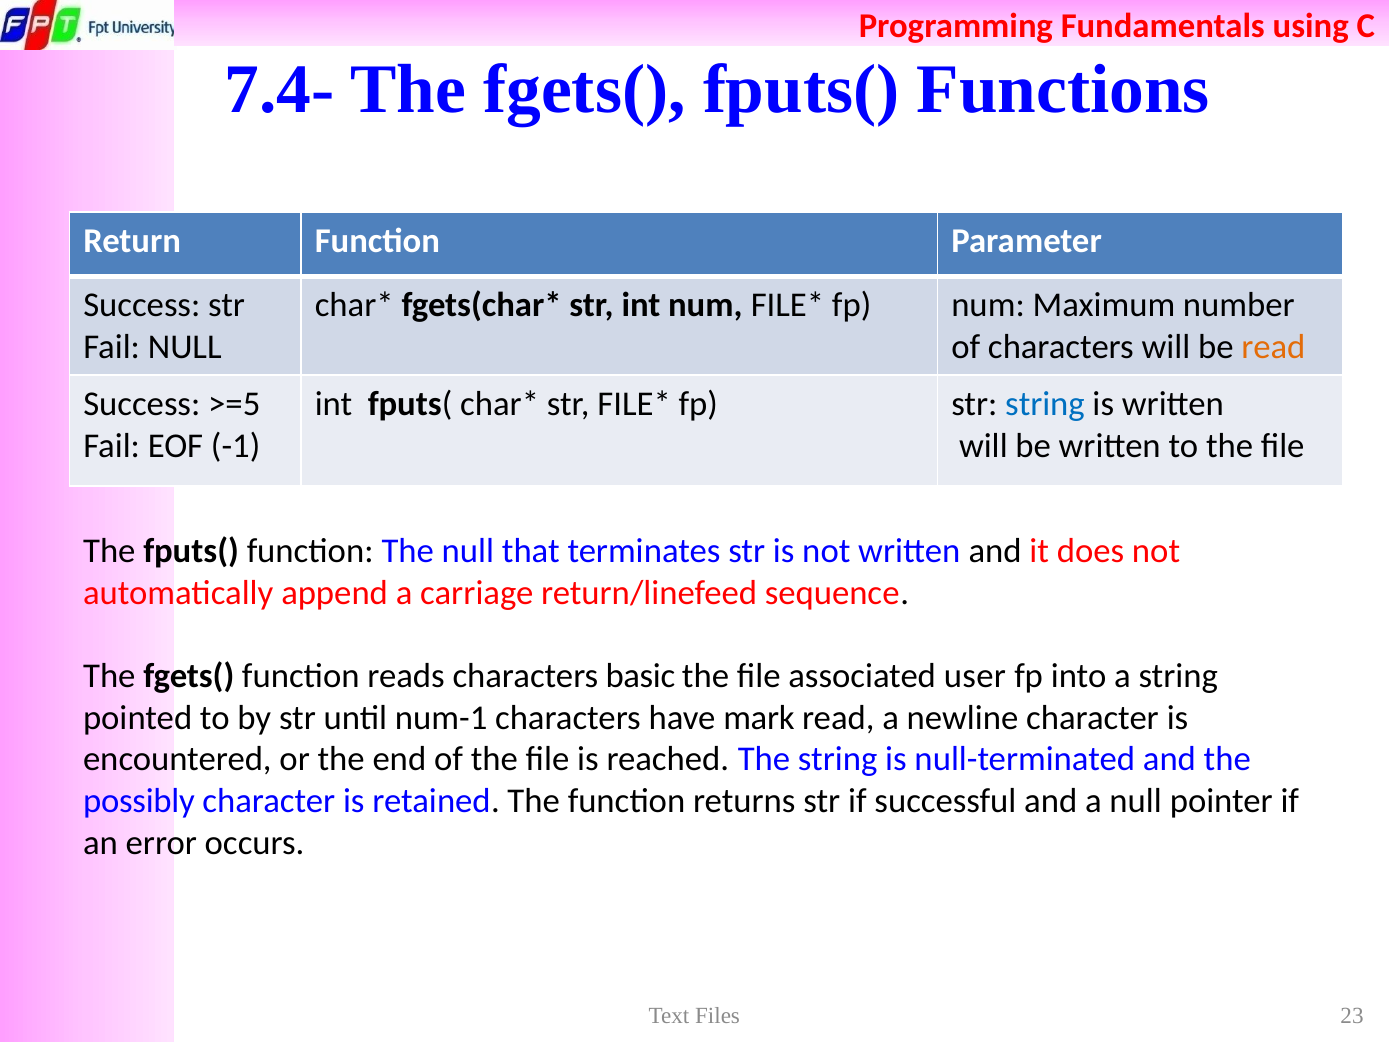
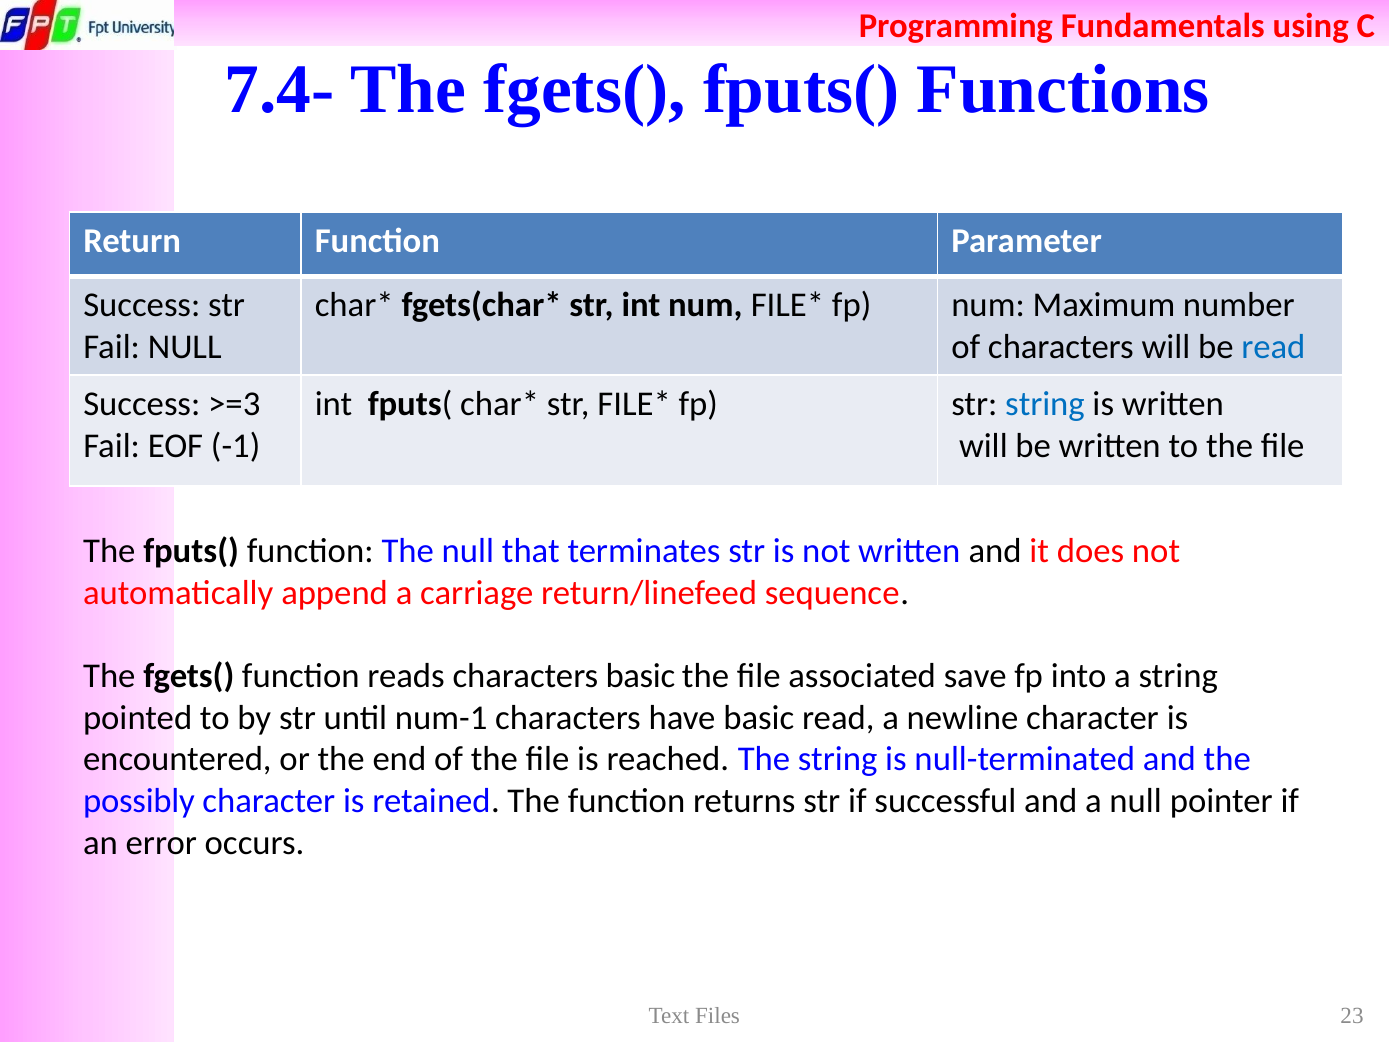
read colour: orange -> blue (1273, 347)
>=5: >=5 -> >=3 (234, 404)
user: user -> save (975, 676)
have mark: mark -> basic (759, 718)
